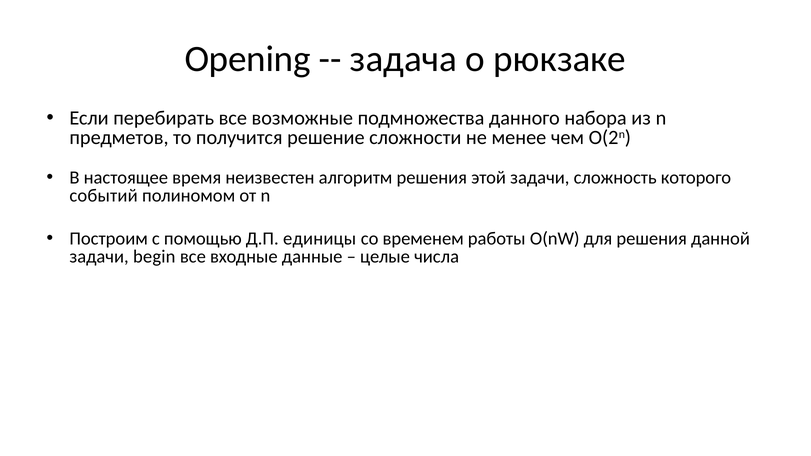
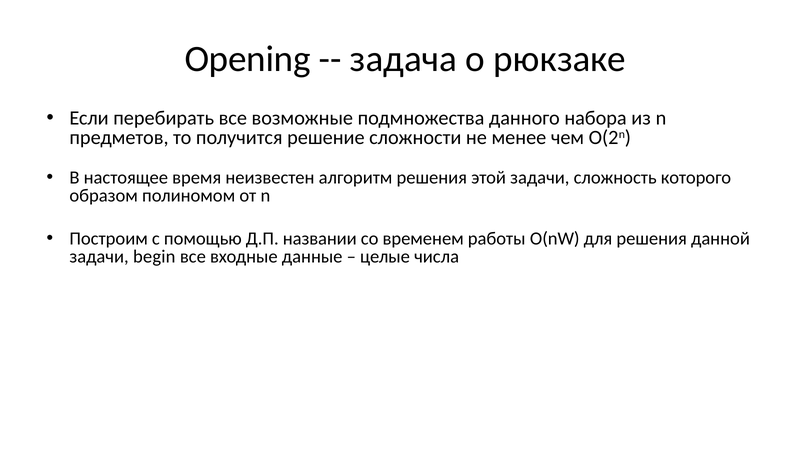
событий: событий -> образом (104, 196)
единицы: единицы -> названии (320, 239)
